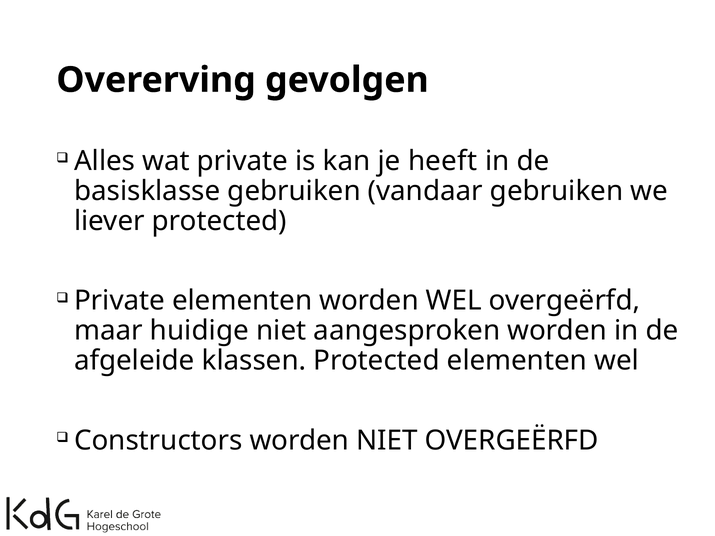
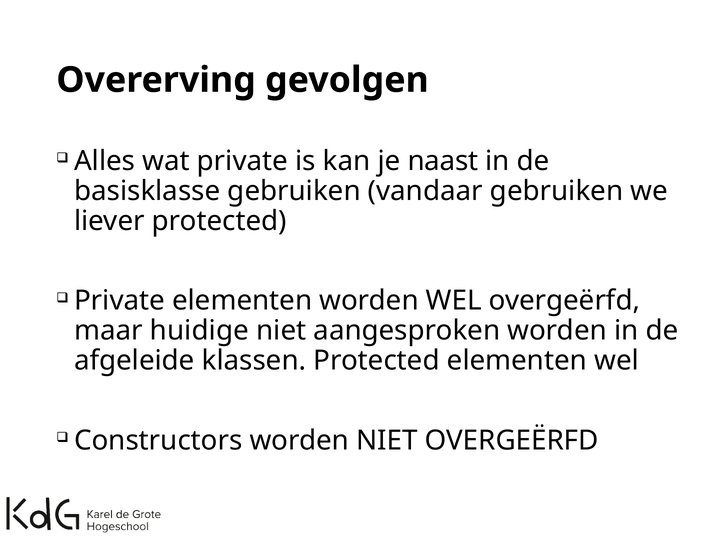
heeft: heeft -> naast (443, 161)
